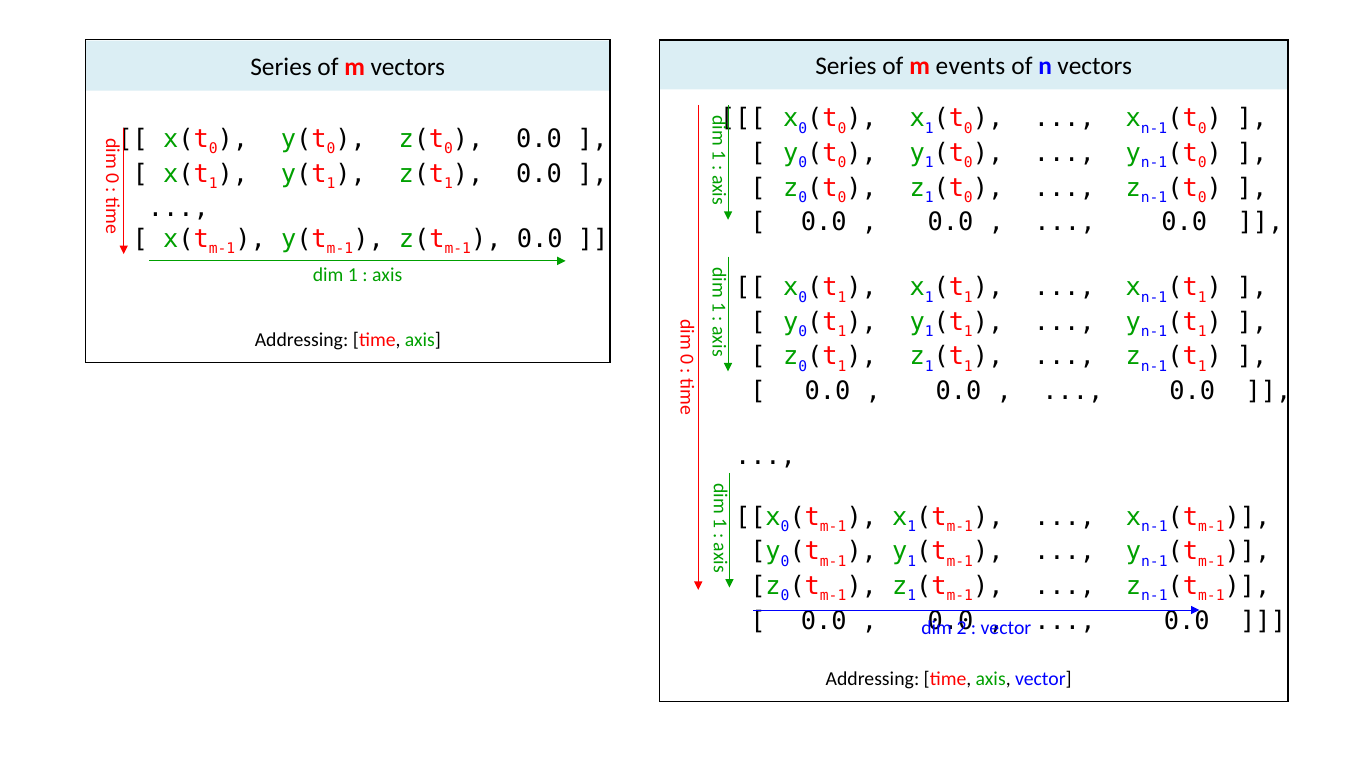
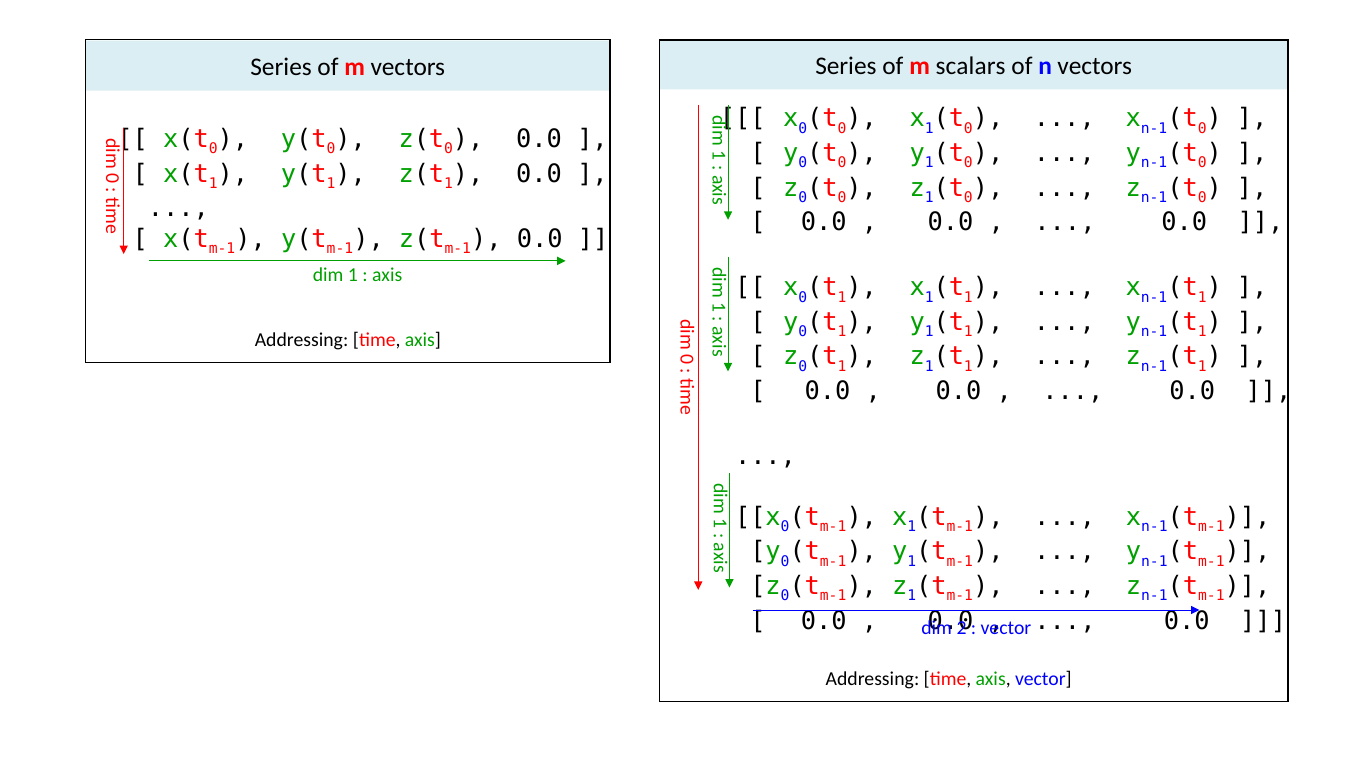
events: events -> scalars (971, 66)
